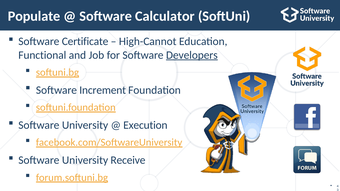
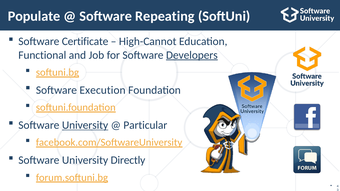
Calculator: Calculator -> Repeating (165, 16)
Increment: Increment -> Execution (103, 90)
University underline: none -> present (85, 125)
Execution: Execution -> Particular (145, 125)
Receive: Receive -> Directly (128, 160)
